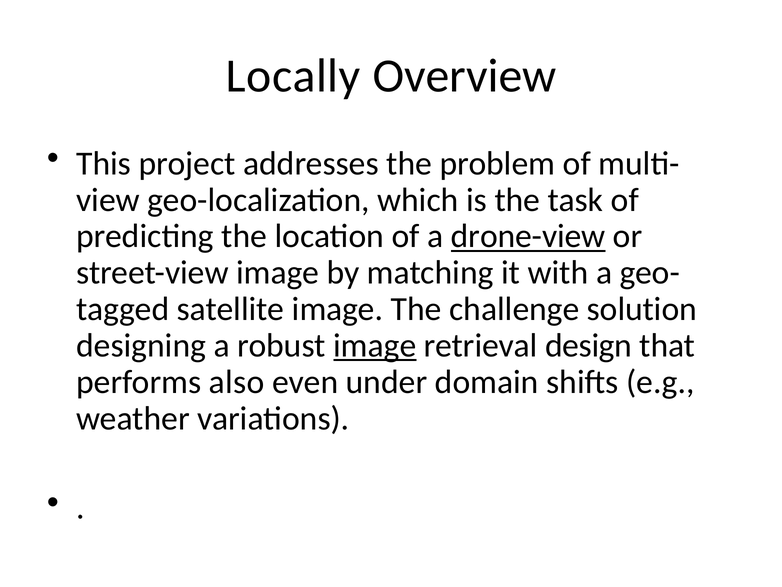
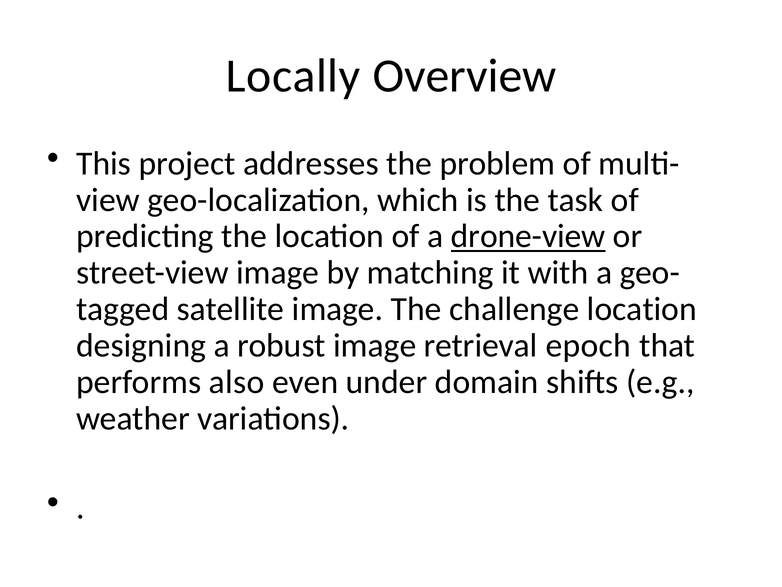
challenge solution: solution -> location (642, 309)
image underline: present -> none (375, 345)
design: design -> epoch (588, 345)
